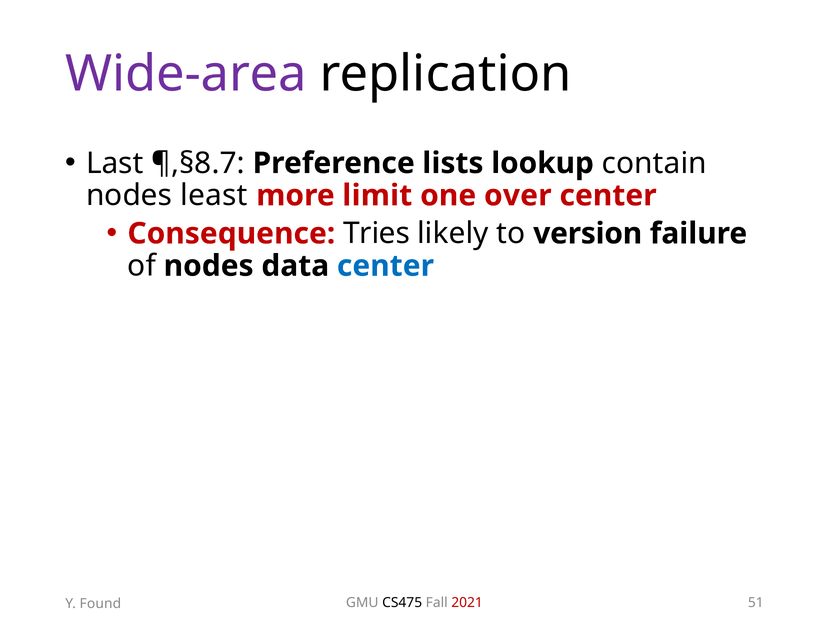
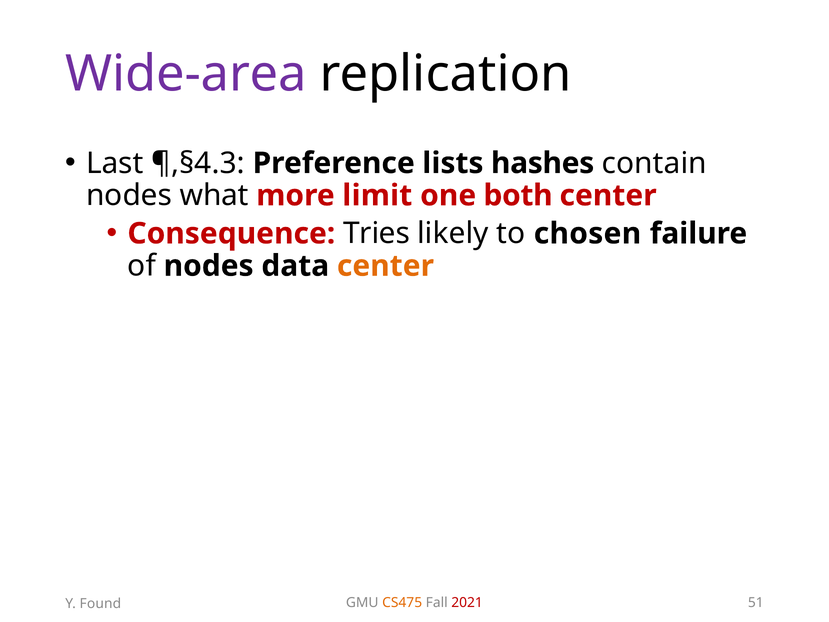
¶,§8.7: ¶,§8.7 -> ¶,§4.3 (198, 163)
lookup: lookup -> hashes (543, 163)
least: least -> what (214, 195)
over: over -> both (518, 195)
version: version -> chosen (587, 233)
center colour: blue -> orange (385, 266)
CS475 colour: black -> orange (402, 603)
